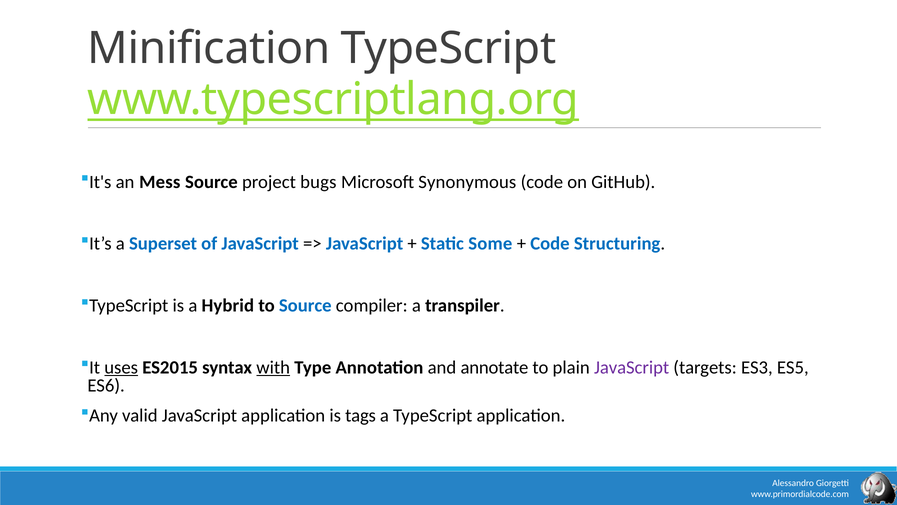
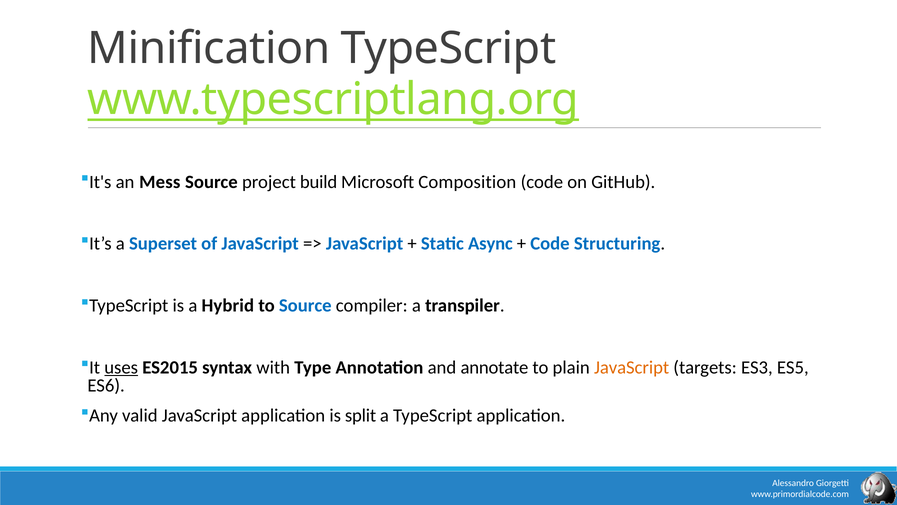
bugs: bugs -> build (319, 182)
Synonymous: Synonymous -> Composition (467, 182)
Some: Some -> Async (490, 244)
with underline: present -> none (273, 367)
JavaScript colour: purple -> orange (632, 367)
tags: tags -> split (361, 415)
